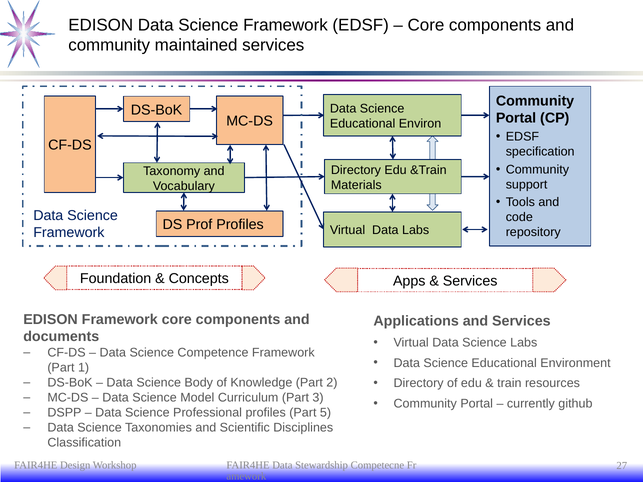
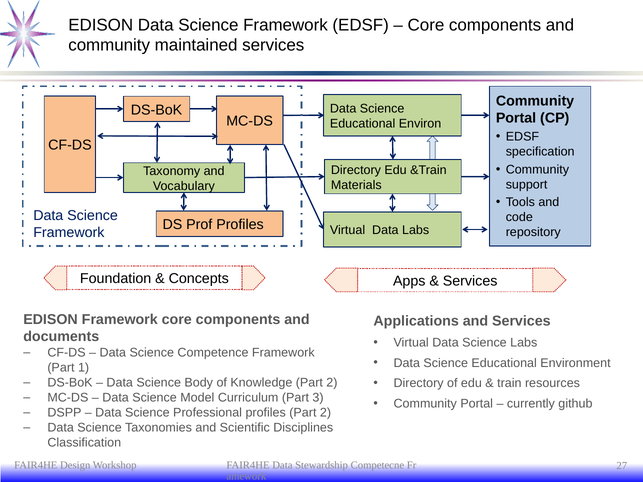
profiles Part 5: 5 -> 2 (326, 413)
